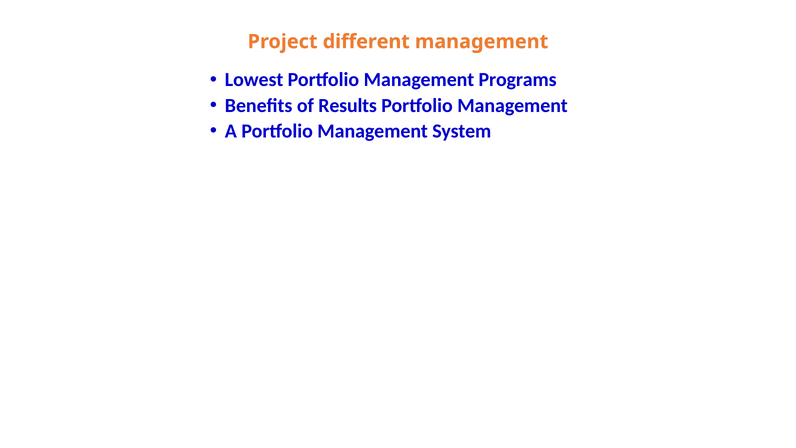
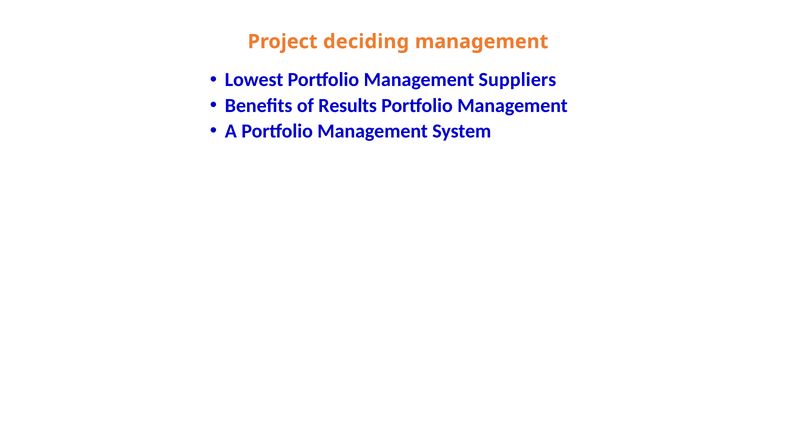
different: different -> deciding (366, 42)
Programs: Programs -> Suppliers (517, 80)
